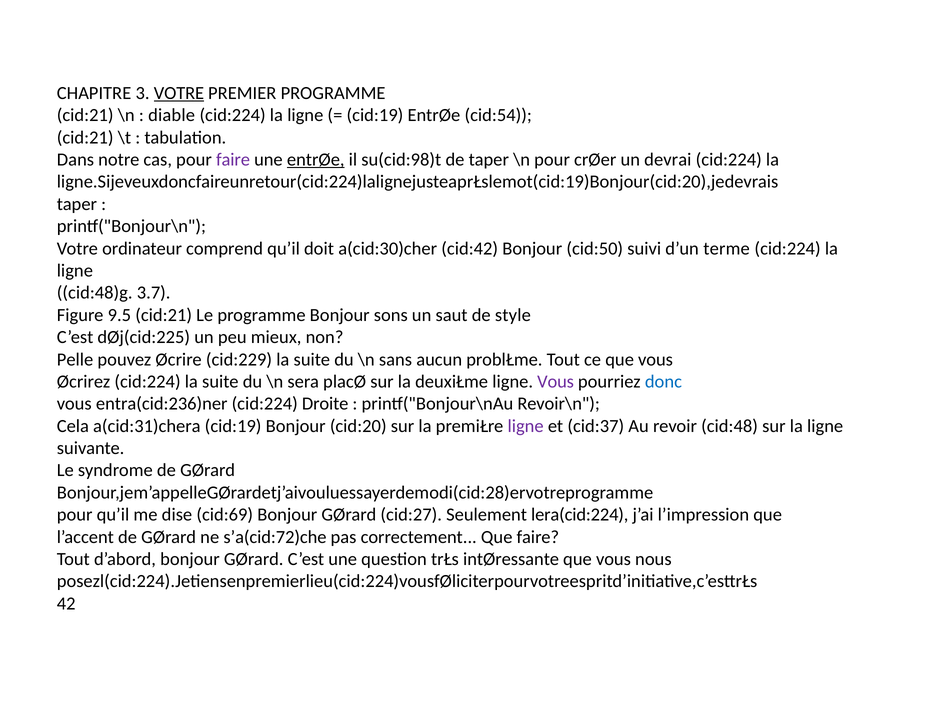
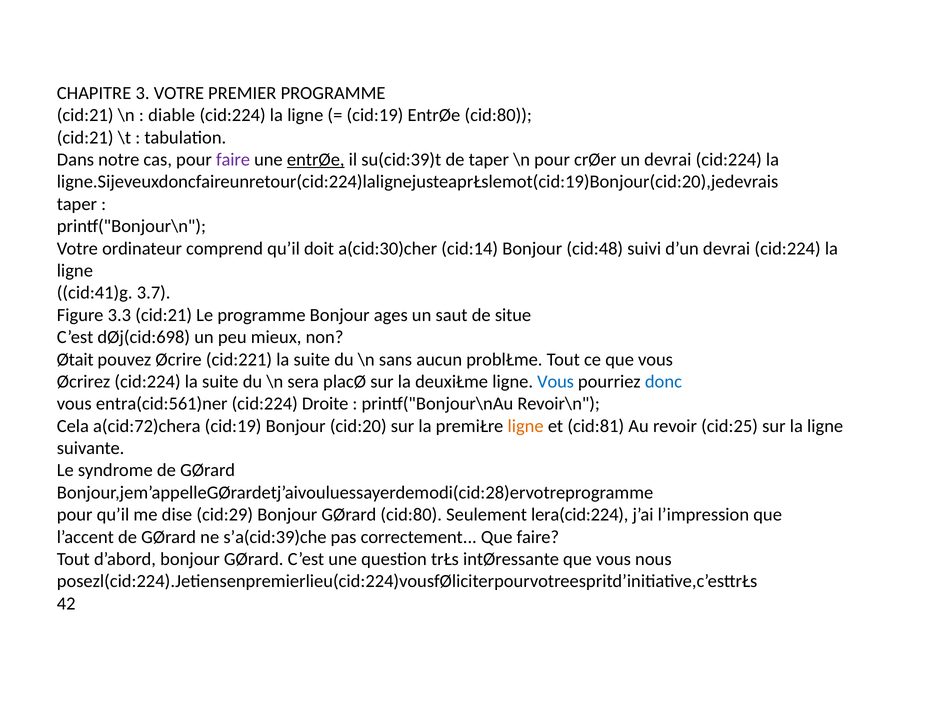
VOTRE underline: present -> none (179, 93)
EntrØe cid:54: cid:54 -> cid:80 (498, 115)
su(cid:98)t: su(cid:98)t -> su(cid:39)t (401, 160)
cid:42: cid:42 -> cid:14 (470, 249)
cid:50: cid:50 -> cid:48 (595, 249)
d’un terme: terme -> devrai (727, 249)
cid:48)g: cid:48)g -> cid:41)g (95, 293)
9.5: 9.5 -> 3.3 (119, 315)
sons: sons -> ages (391, 315)
style: style -> situe (513, 315)
dØj(cid:225: dØj(cid:225 -> dØj(cid:698 (144, 337)
Pelle: Pelle -> Øtait (75, 360)
cid:229: cid:229 -> cid:221 (239, 360)
Vous colour: purple -> blue (556, 382)
entra(cid:236)ner: entra(cid:236)ner -> entra(cid:561)ner (162, 404)
a(cid:31)chera: a(cid:31)chera -> a(cid:72)chera (147, 426)
ligne colour: purple -> orange (526, 426)
cid:37: cid:37 -> cid:81 (596, 426)
cid:48: cid:48 -> cid:25 (730, 426)
cid:69: cid:69 -> cid:29 (225, 515)
GØrard cid:27: cid:27 -> cid:80 (411, 515)
s’a(cid:72)che: s’a(cid:72)che -> s’a(cid:39)che (275, 537)
